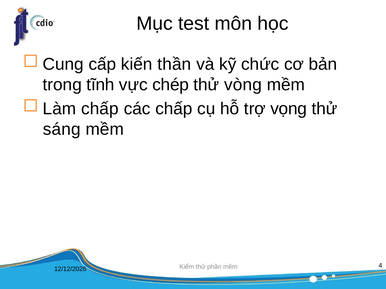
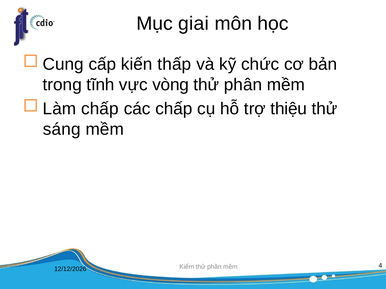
test: test -> giai (194, 24)
thần: thần -> thấp (174, 64)
chép: chép -> vòng (171, 85)
vòng: vòng -> phân (243, 85)
vọng: vọng -> thiệu (289, 109)
